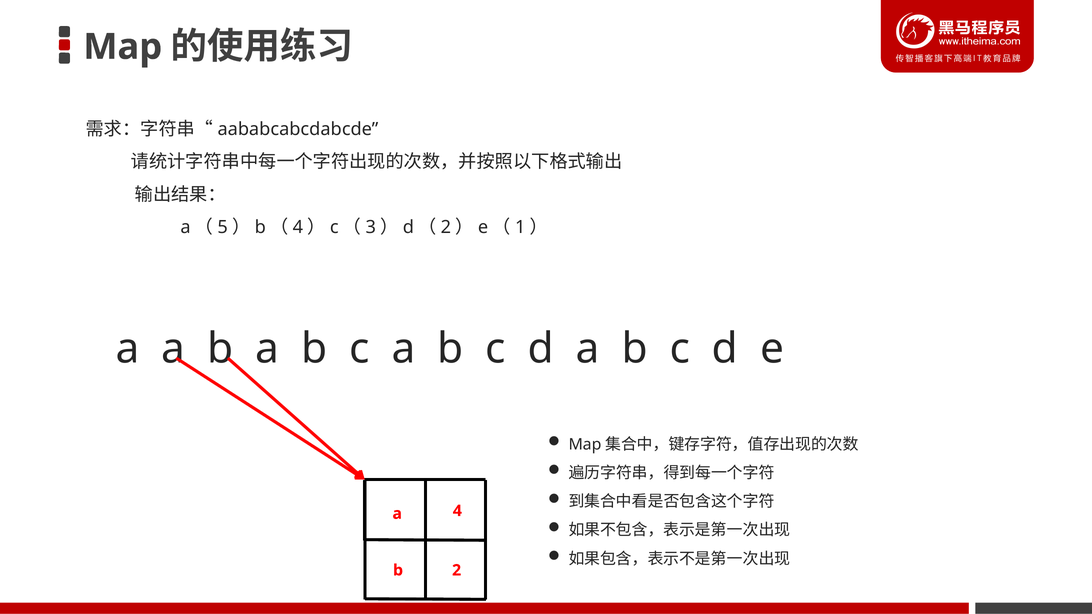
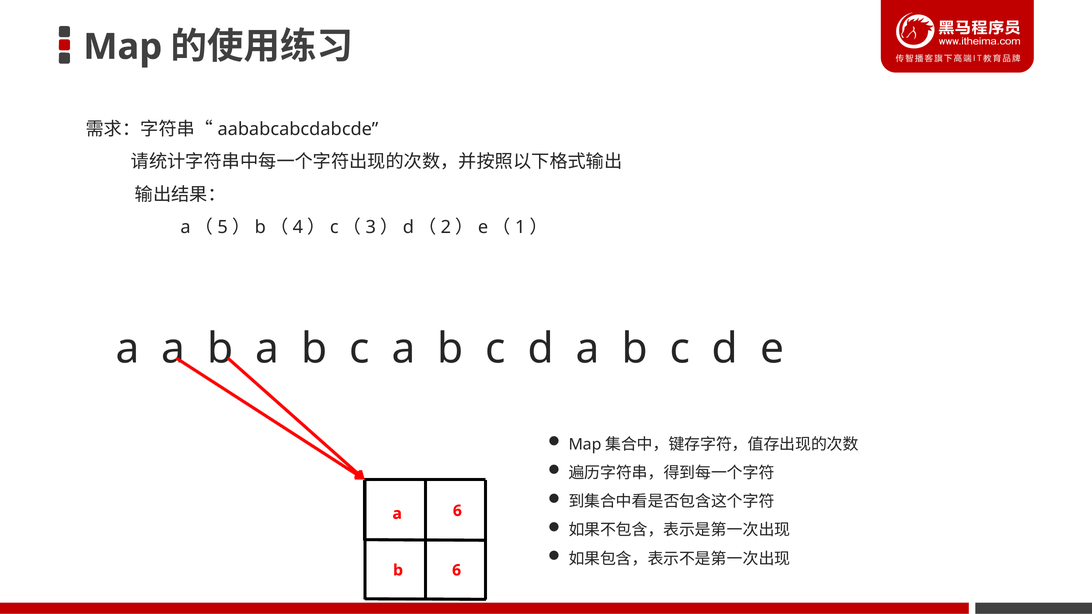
a 4: 4 -> 6 (457, 511)
b 2: 2 -> 6 (457, 571)
